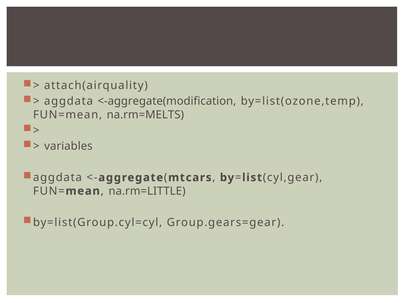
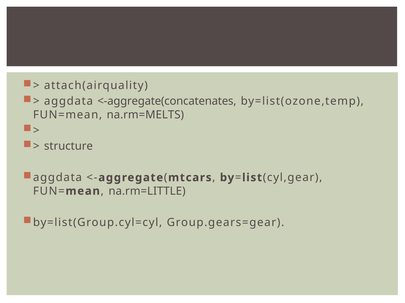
<-aggregate(modification: <-aggregate(modification -> <-aggregate(concatenates (167, 101)
variables: variables -> structure (68, 146)
